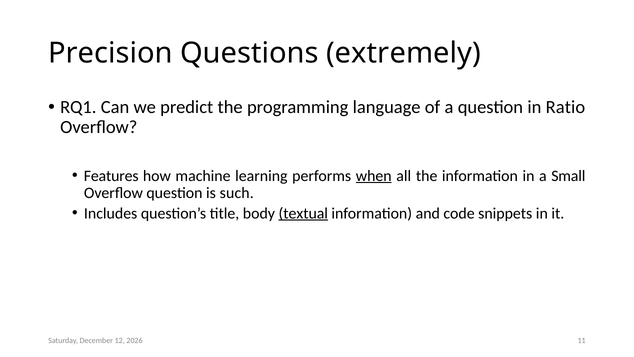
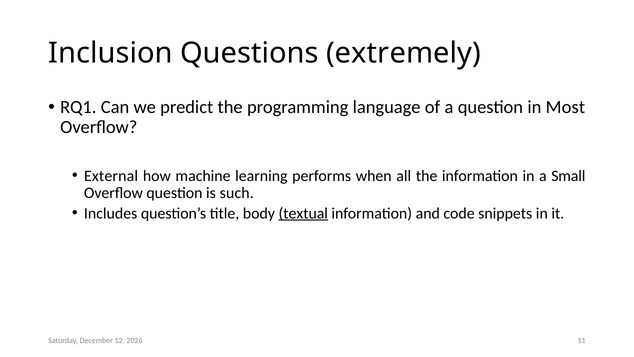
Precision: Precision -> Inclusion (111, 53)
Ratio: Ratio -> Most (565, 107)
Features: Features -> External (111, 176)
when underline: present -> none (374, 176)
